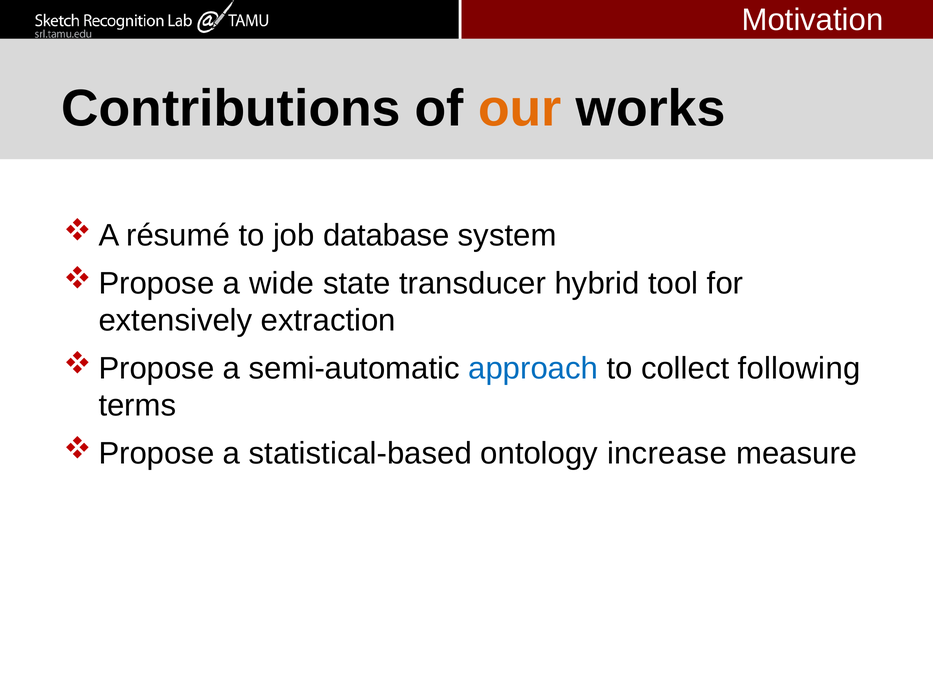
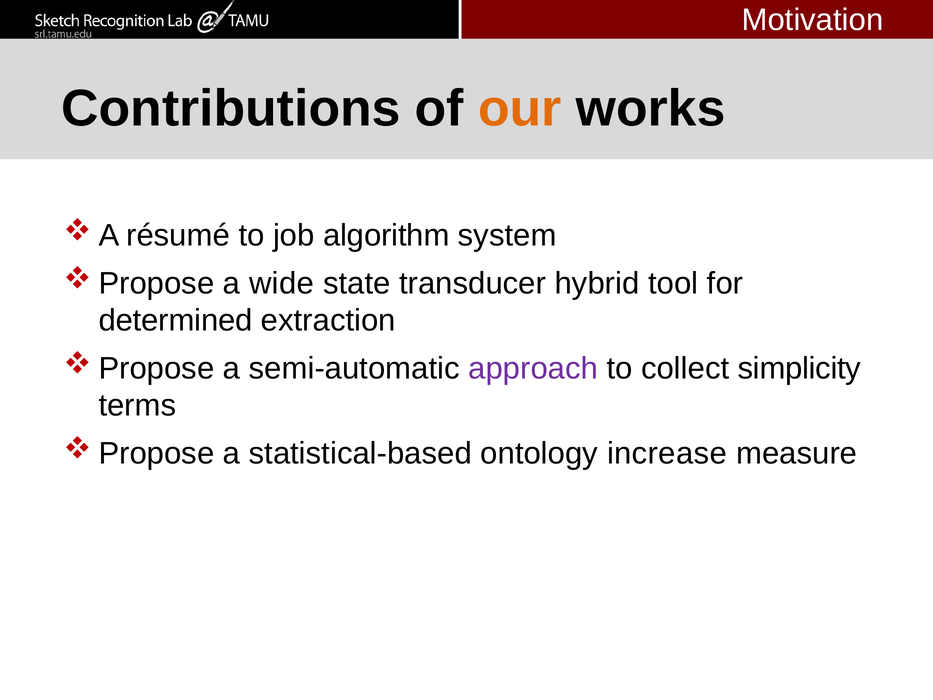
database: database -> algorithm (386, 236)
extensively: extensively -> determined (176, 321)
approach colour: blue -> purple (533, 368)
following: following -> simplicity (799, 368)
